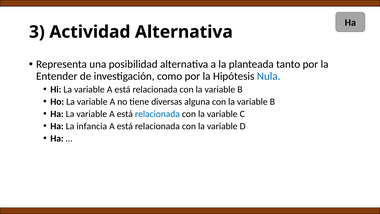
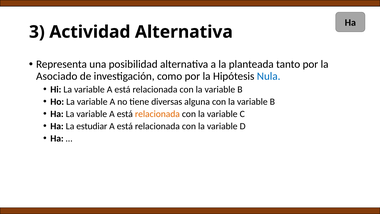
Entender: Entender -> Asociado (57, 76)
relacionada colour: blue -> orange (157, 114)
infancia: infancia -> estudiar (92, 126)
